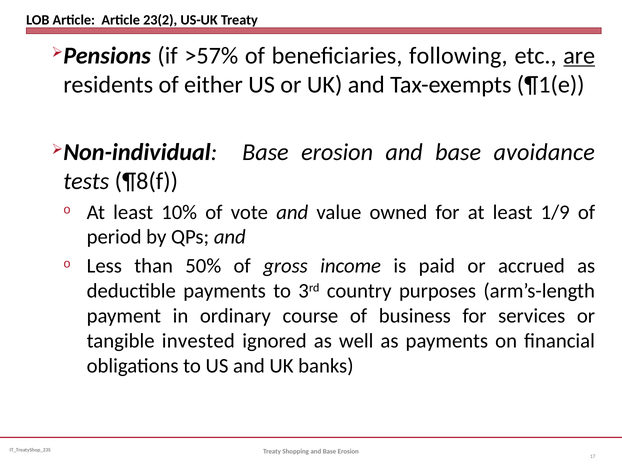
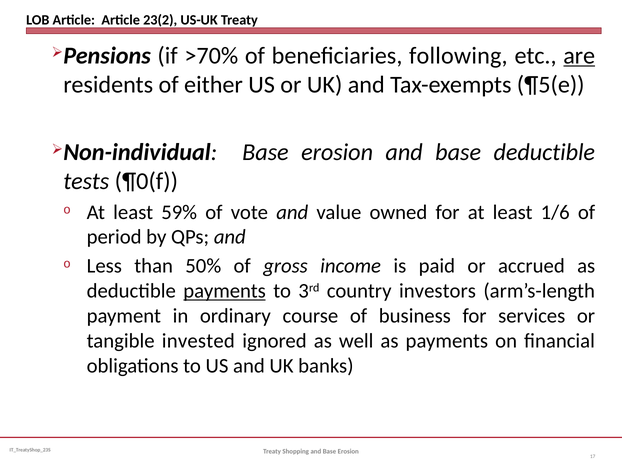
>57%: >57% -> >70% (211, 56)
¶1(e: ¶1(e -> ¶5(e (551, 84)
base avoidance: avoidance -> deductible (544, 152)
¶8(f: ¶8(f -> ¶0(f (146, 181)
10%: 10% -> 59% (179, 212)
1/9: 1/9 -> 1/6 (555, 212)
payments underline: none -> present (225, 291)
purposes: purposes -> investors (437, 291)
